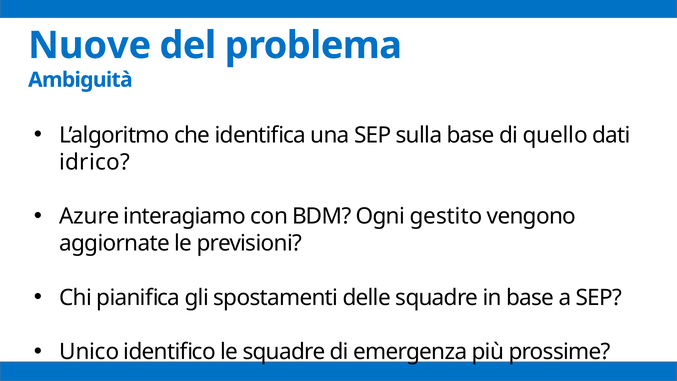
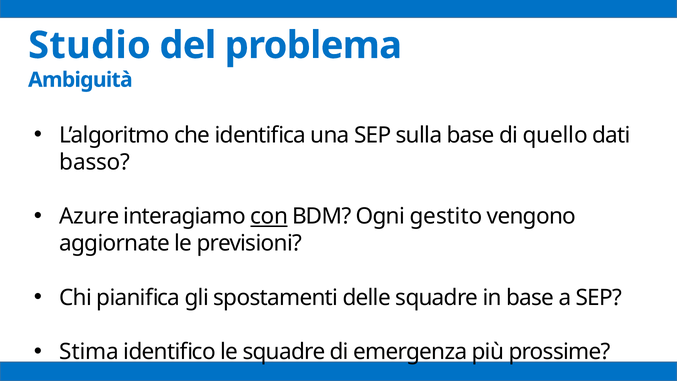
Nuove: Nuove -> Studio (89, 45)
idrico: idrico -> basso (95, 162)
con underline: none -> present (269, 216)
Unico: Unico -> Stima (89, 352)
